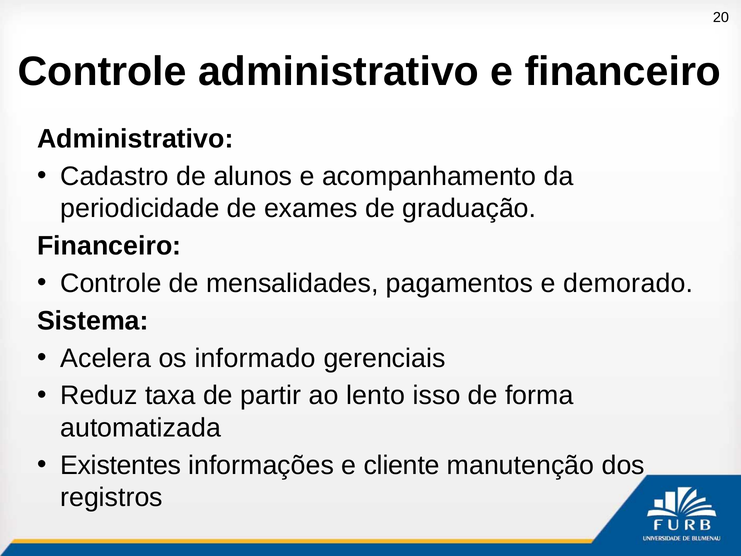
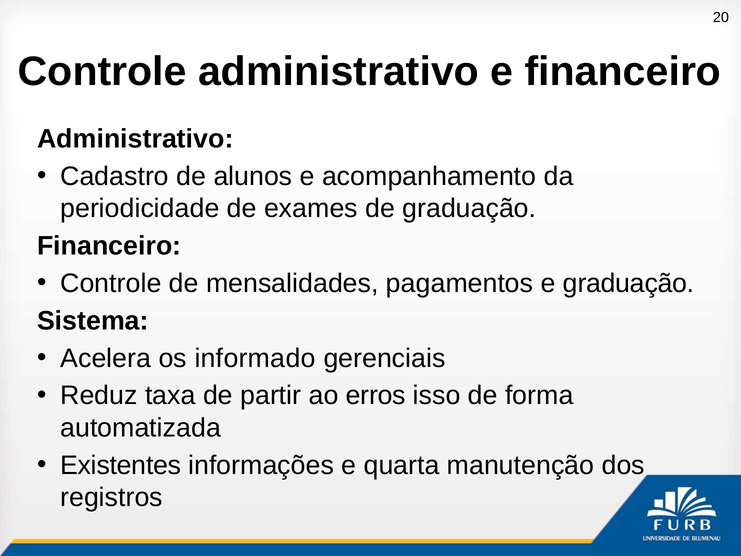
e demorado: demorado -> graduação (629, 283)
lento: lento -> erros (376, 395)
cliente: cliente -> quarta (402, 465)
